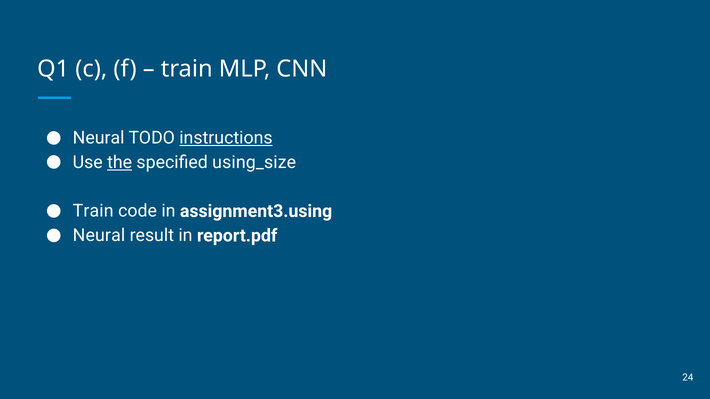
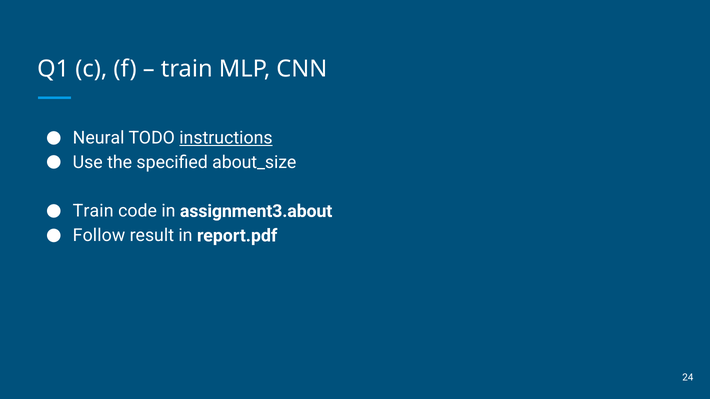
the underline: present -> none (120, 162)
using_size: using_size -> about_size (254, 162)
assignment3.using: assignment3.using -> assignment3.about (256, 211)
Neural: Neural -> Follow (99, 236)
